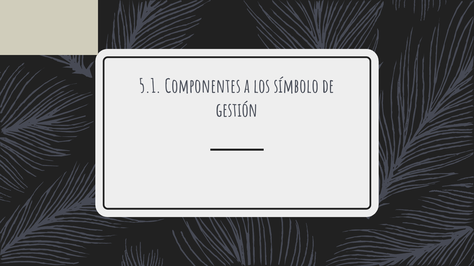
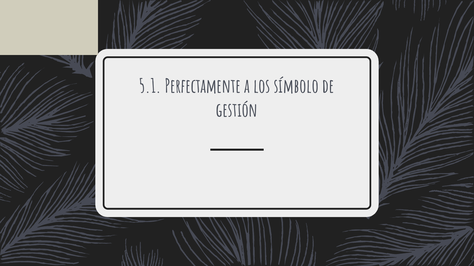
Componentes: Componentes -> Perfectamente (203, 87)
